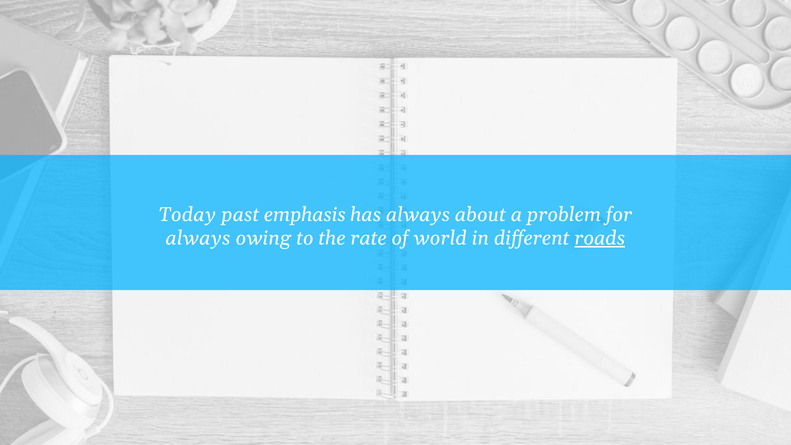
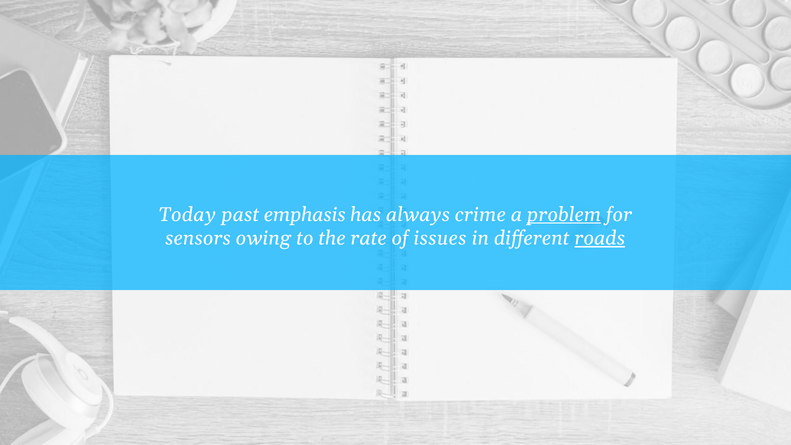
about: about -> crime (480, 214)
problem underline: none -> present (564, 214)
always: always -> sensors (198, 238)
world: world -> issues (440, 238)
